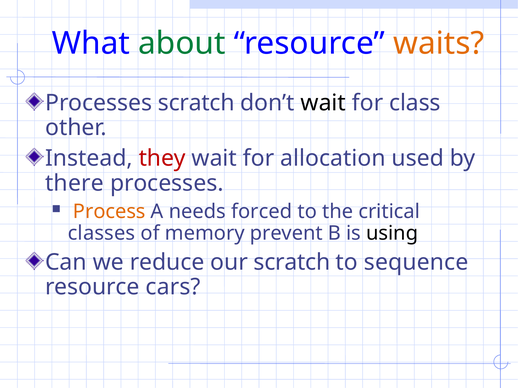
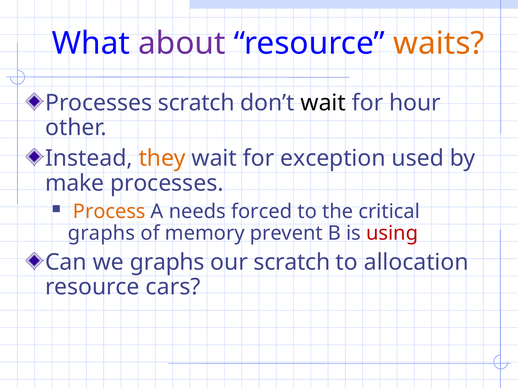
about colour: green -> purple (182, 44)
class: class -> hour (415, 103)
they colour: red -> orange (162, 158)
allocation: allocation -> exception (333, 158)
there: there -> make (75, 183)
classes: classes -> graphs (102, 233)
using colour: black -> red (392, 233)
we reduce: reduce -> graphs (167, 263)
sequence: sequence -> allocation (416, 263)
